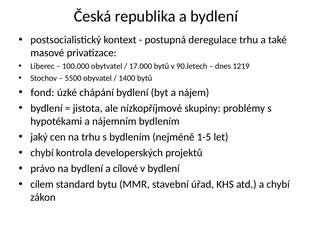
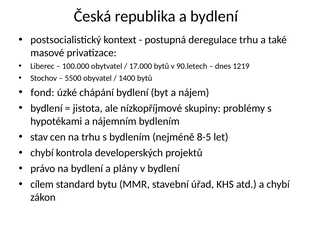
jaký: jaký -> stav (39, 137)
1-5: 1-5 -> 8-5 (204, 137)
cílové: cílové -> plány (125, 169)
